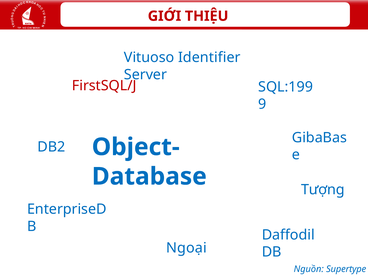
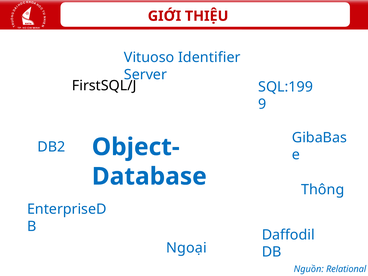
FirstSQL/J colour: red -> black (104, 86)
Tượng: Tượng -> Thông (323, 190)
Supertype: Supertype -> Relational (346, 269)
